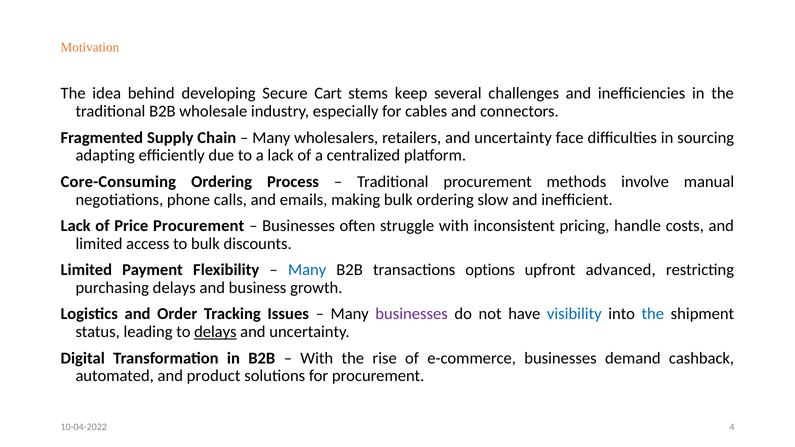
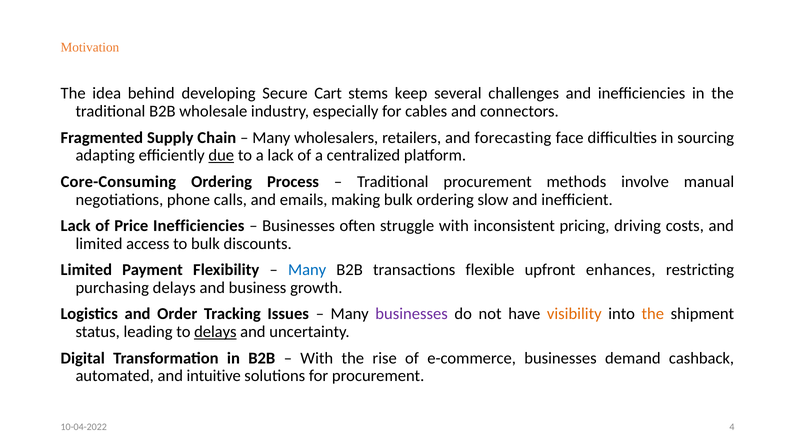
retailers and uncertainty: uncertainty -> forecasting (513, 138)
due underline: none -> present (221, 156)
Price Procurement: Procurement -> Inefficiencies (199, 226)
handle: handle -> driving (638, 226)
options: options -> flexible (490, 270)
advanced: advanced -> enhances (621, 270)
visibility colour: blue -> orange (574, 314)
the colour: blue -> orange (653, 314)
product: product -> intuitive (214, 376)
